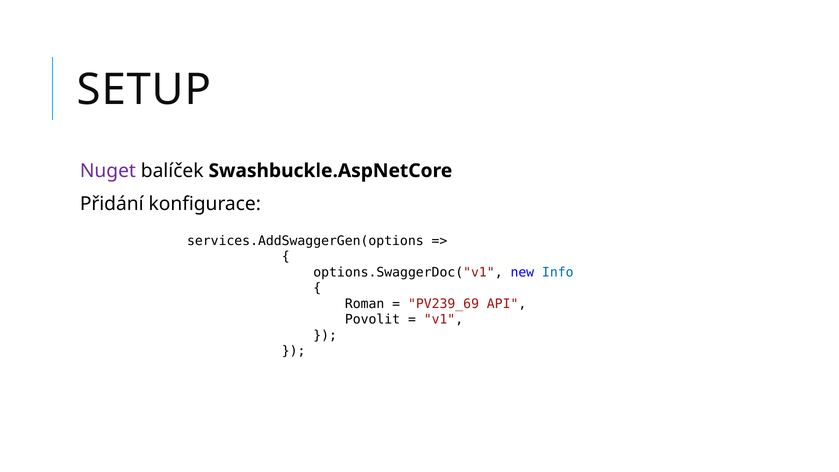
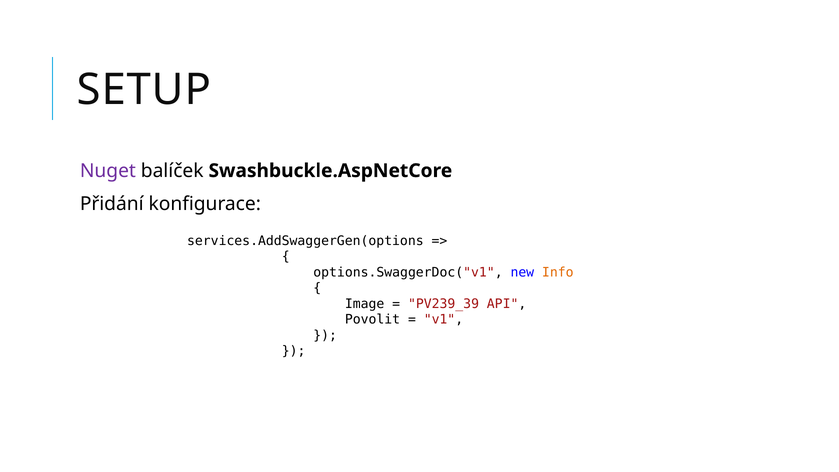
Info colour: blue -> orange (558, 272)
Roman: Roman -> Image (365, 304)
PV239_69: PV239_69 -> PV239_39 (444, 304)
